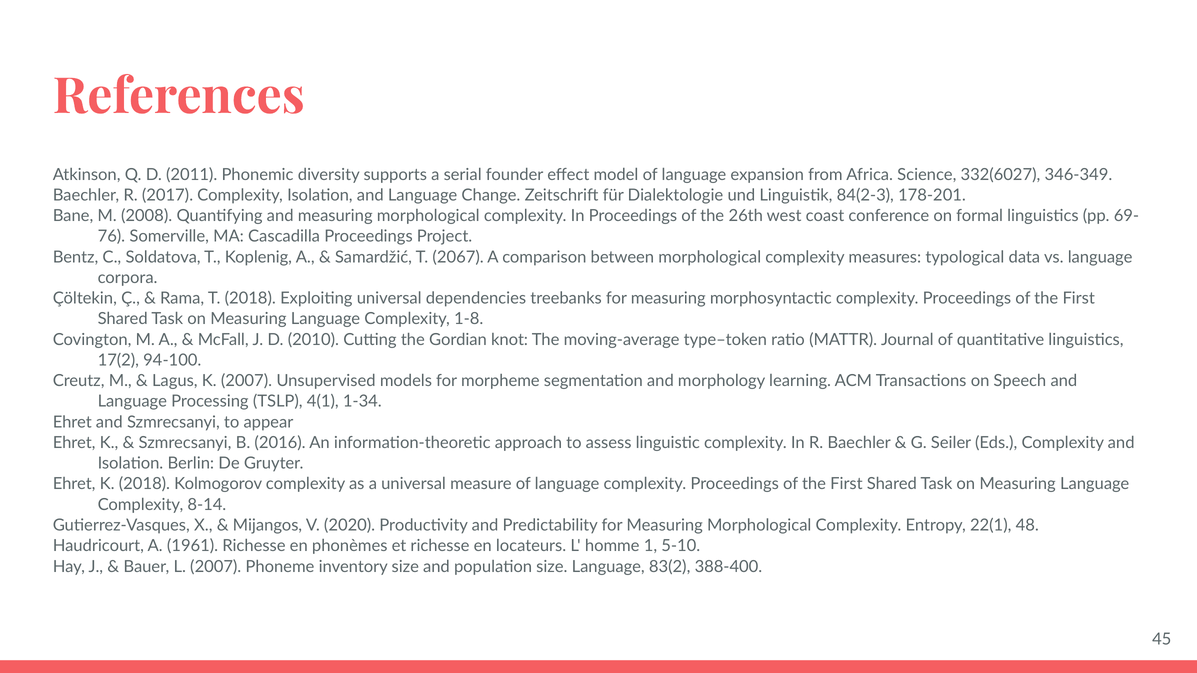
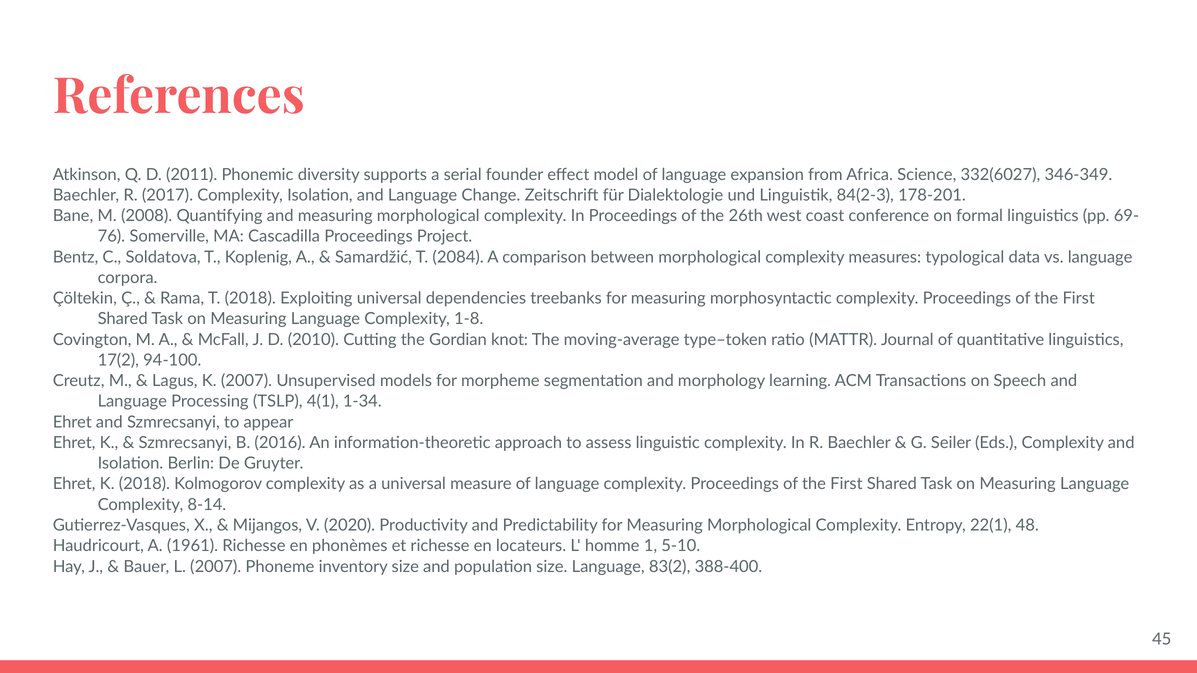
2067: 2067 -> 2084 (458, 257)
